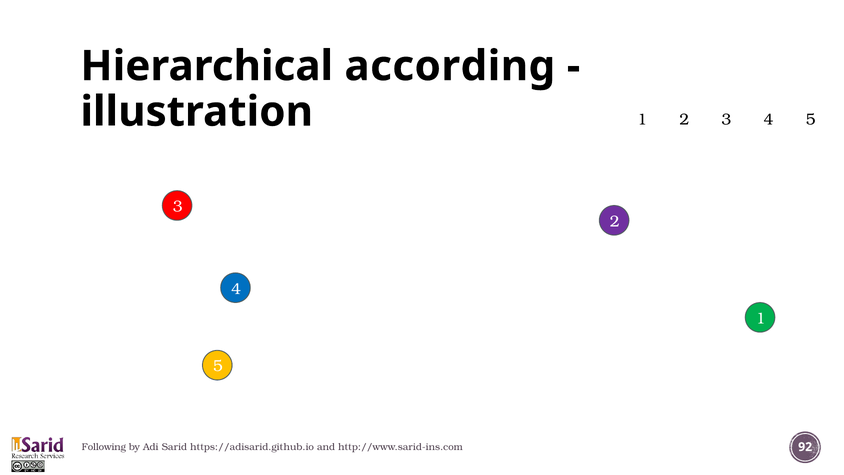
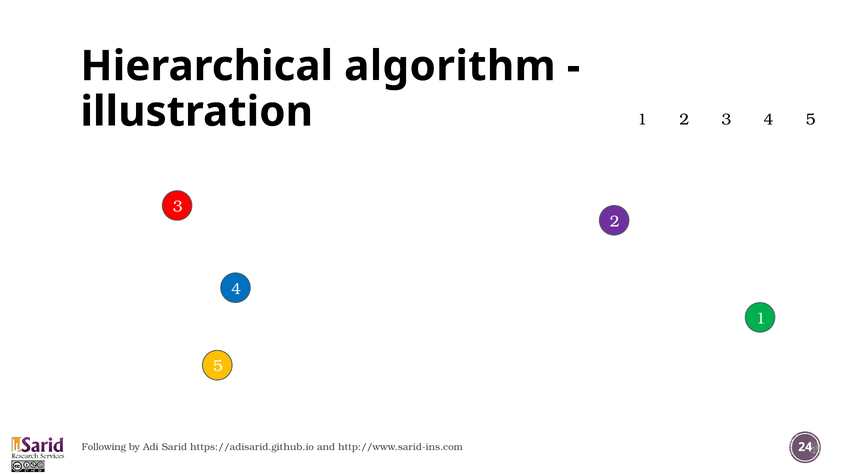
according: according -> algorithm (450, 66)
92: 92 -> 24 (805, 447)
